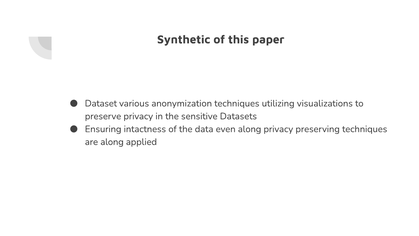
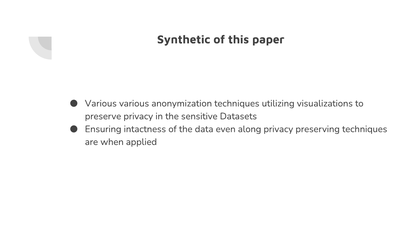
Dataset: Dataset -> Various (101, 103)
are along: along -> when (112, 142)
